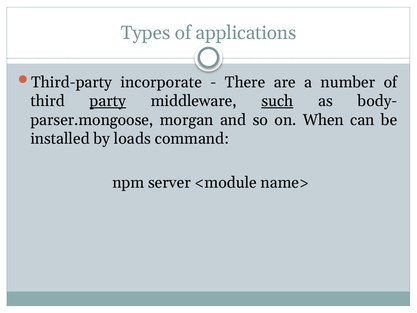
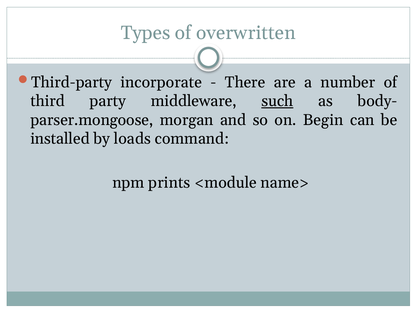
applications: applications -> overwritten (246, 33)
party underline: present -> none (108, 101)
When: When -> Begin (323, 120)
server: server -> prints (169, 182)
